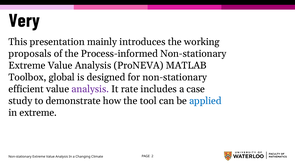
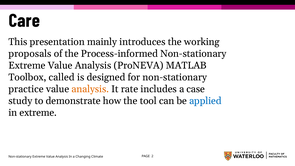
Very: Very -> Care (24, 21)
global: global -> called (62, 77)
efficient: efficient -> practice (26, 89)
analysis colour: purple -> orange (90, 89)
